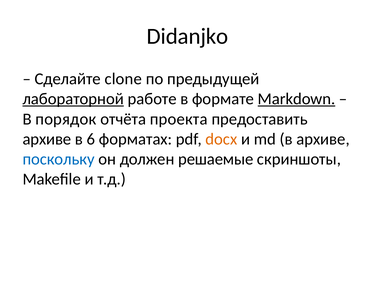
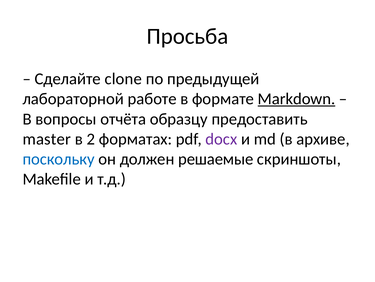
Didanjko: Didanjko -> Просьба (187, 36)
лабораторной underline: present -> none (73, 99)
порядок: порядок -> вопросы (66, 119)
проекта: проекта -> образцу (179, 119)
архиве: архиве -> master (47, 139)
6: 6 -> 2 (91, 139)
docx colour: orange -> purple (221, 139)
